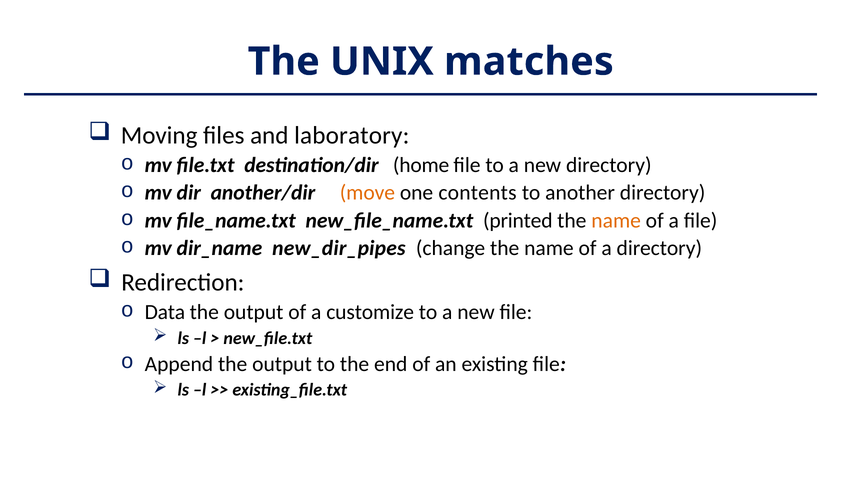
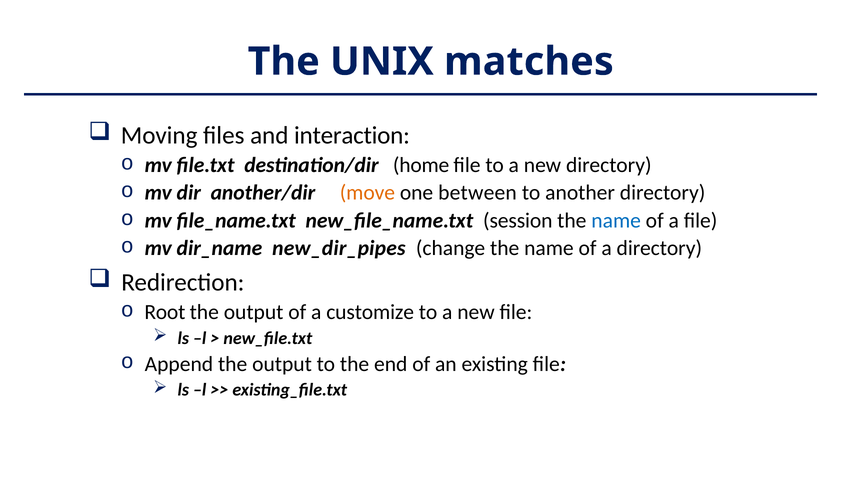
laboratory: laboratory -> interaction (352, 135)
contents: contents -> between (477, 193)
printed: printed -> session (518, 221)
name colour: orange -> blue (616, 221)
Data: Data -> Root (165, 312)
